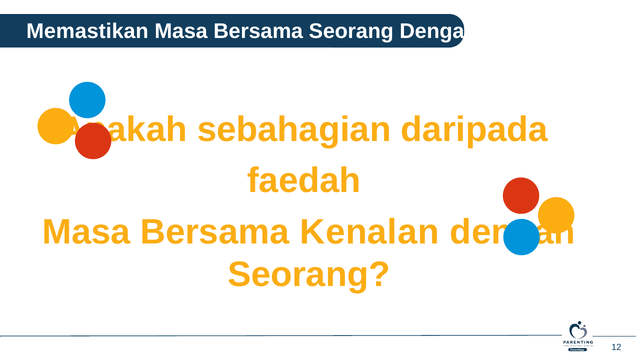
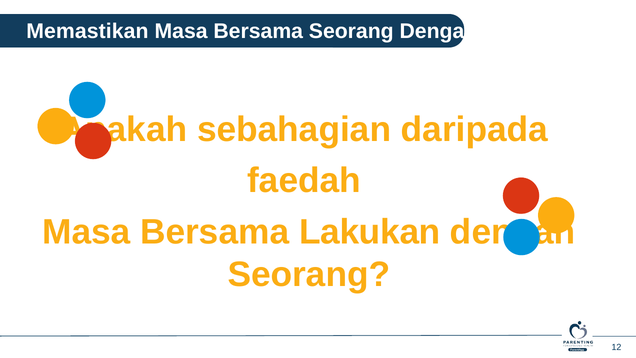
Kenalan: Kenalan -> Lakukan (370, 232)
